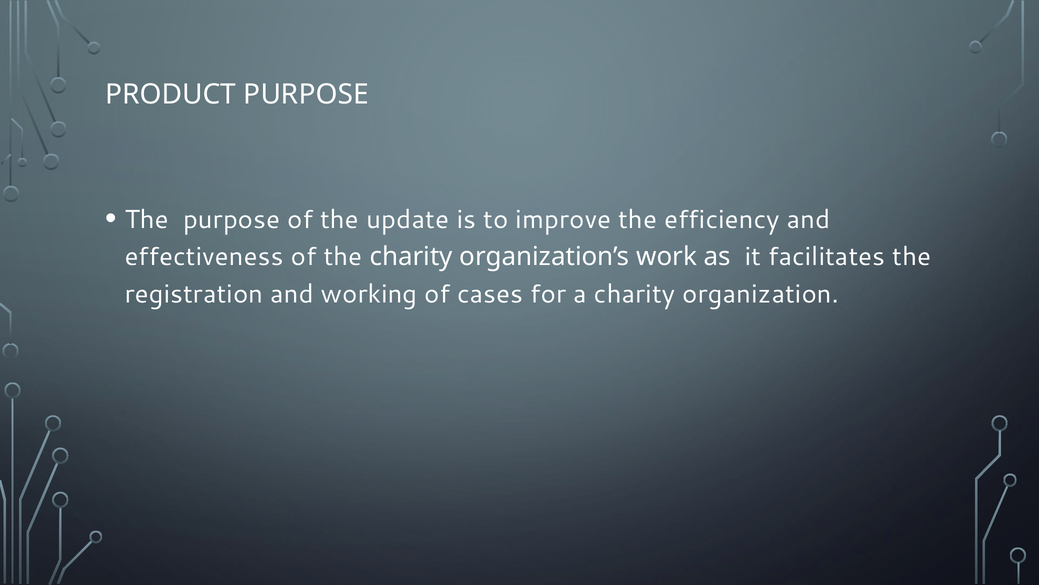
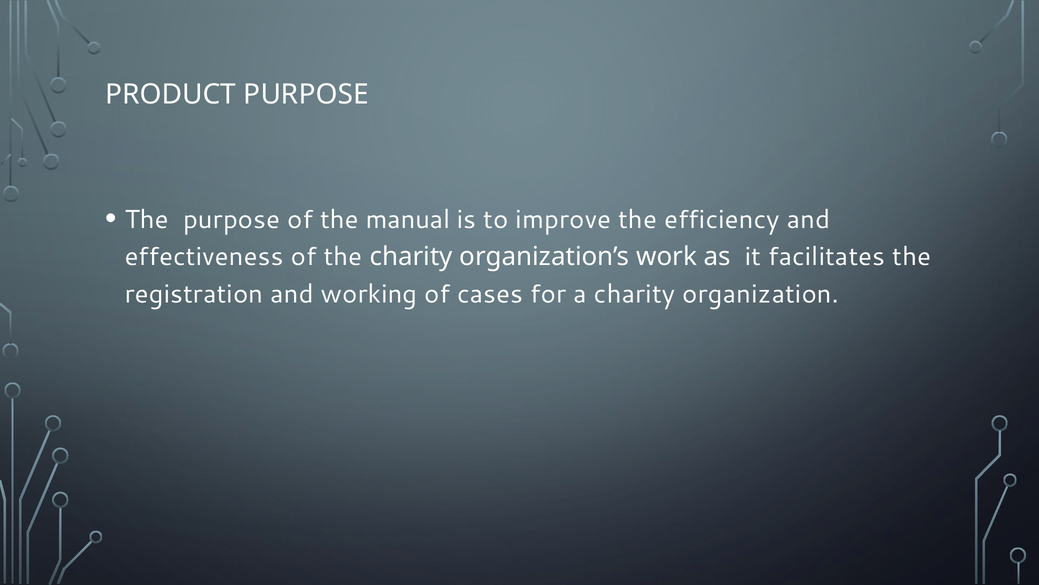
update: update -> manual (408, 219)
